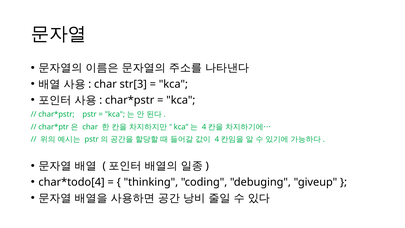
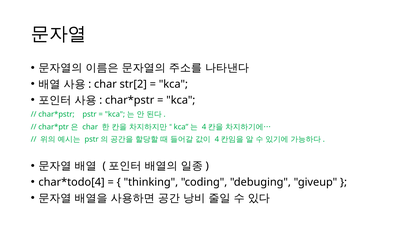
str[3: str[3 -> str[2 (133, 84)
